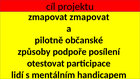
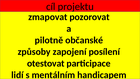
zmapovat zmapovat: zmapovat -> pozorovat (90, 17)
podpoře: podpoře -> zapojení (70, 52)
